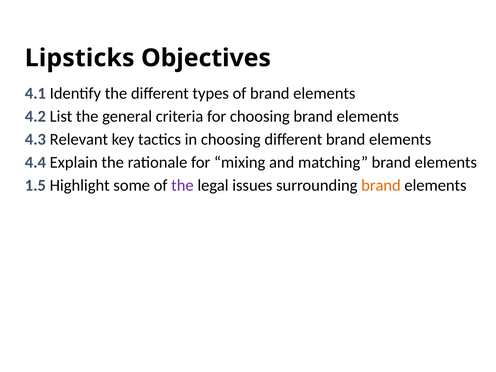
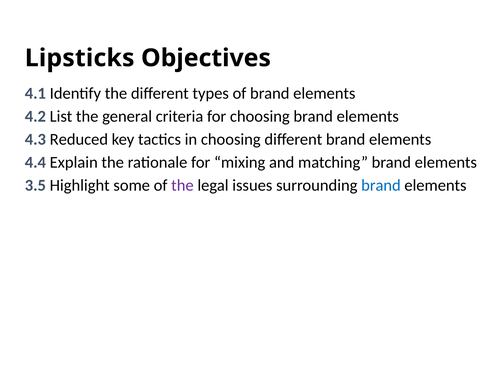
Relevant: Relevant -> Reduced (79, 139)
1.5: 1.5 -> 3.5 (35, 185)
brand colour: orange -> blue (381, 185)
